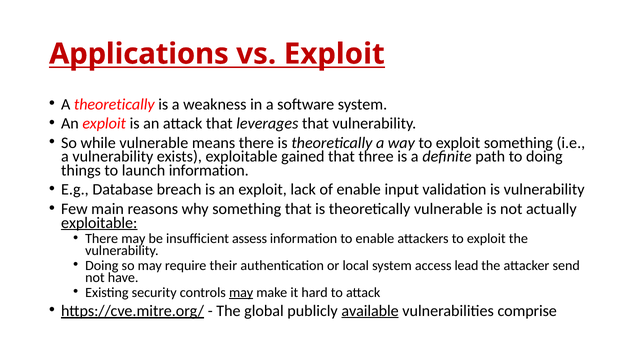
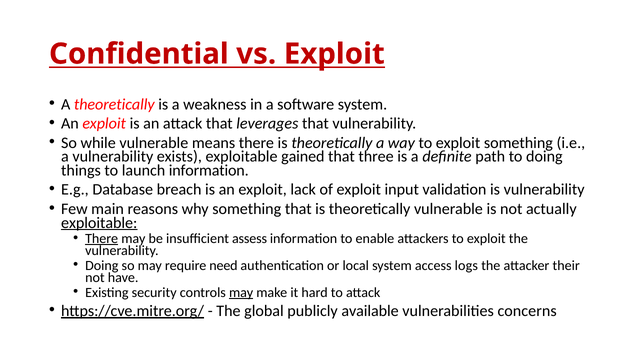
Applications: Applications -> Confidential (139, 54)
of enable: enable -> exploit (359, 190)
There underline: none -> present (102, 239)
their: their -> need (223, 266)
lead: lead -> logs (466, 266)
send: send -> their (566, 266)
available underline: present -> none (370, 311)
comprise: comprise -> concerns (527, 311)
